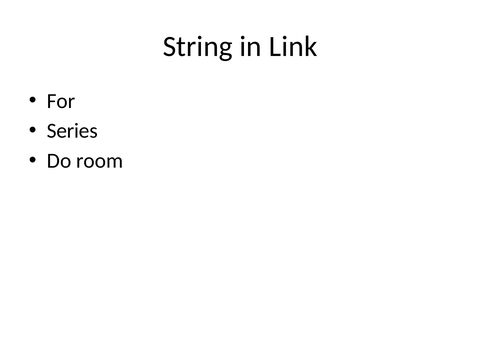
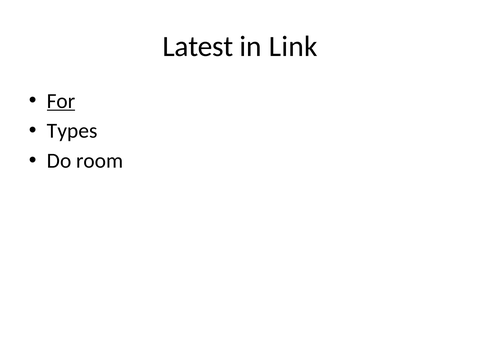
String: String -> Latest (198, 47)
For underline: none -> present (61, 101)
Series: Series -> Types (72, 131)
